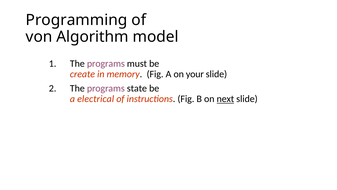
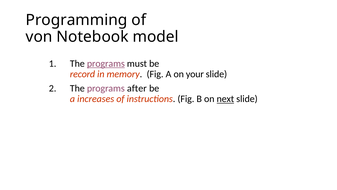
Algorithm: Algorithm -> Notebook (92, 37)
programs underline: none -> present (106, 63)
create: create -> record (82, 74)
state: state -> after (137, 88)
electrical: electrical -> increases (96, 99)
